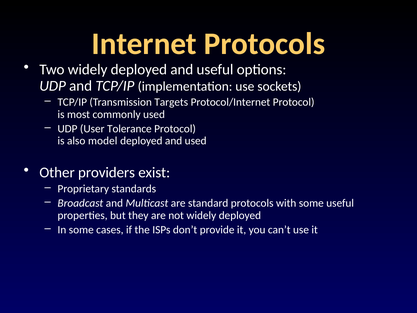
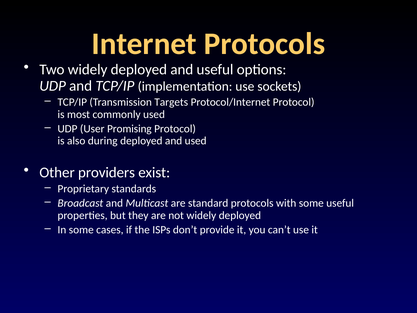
Tolerance: Tolerance -> Promising (129, 129)
model: model -> during (103, 141)
